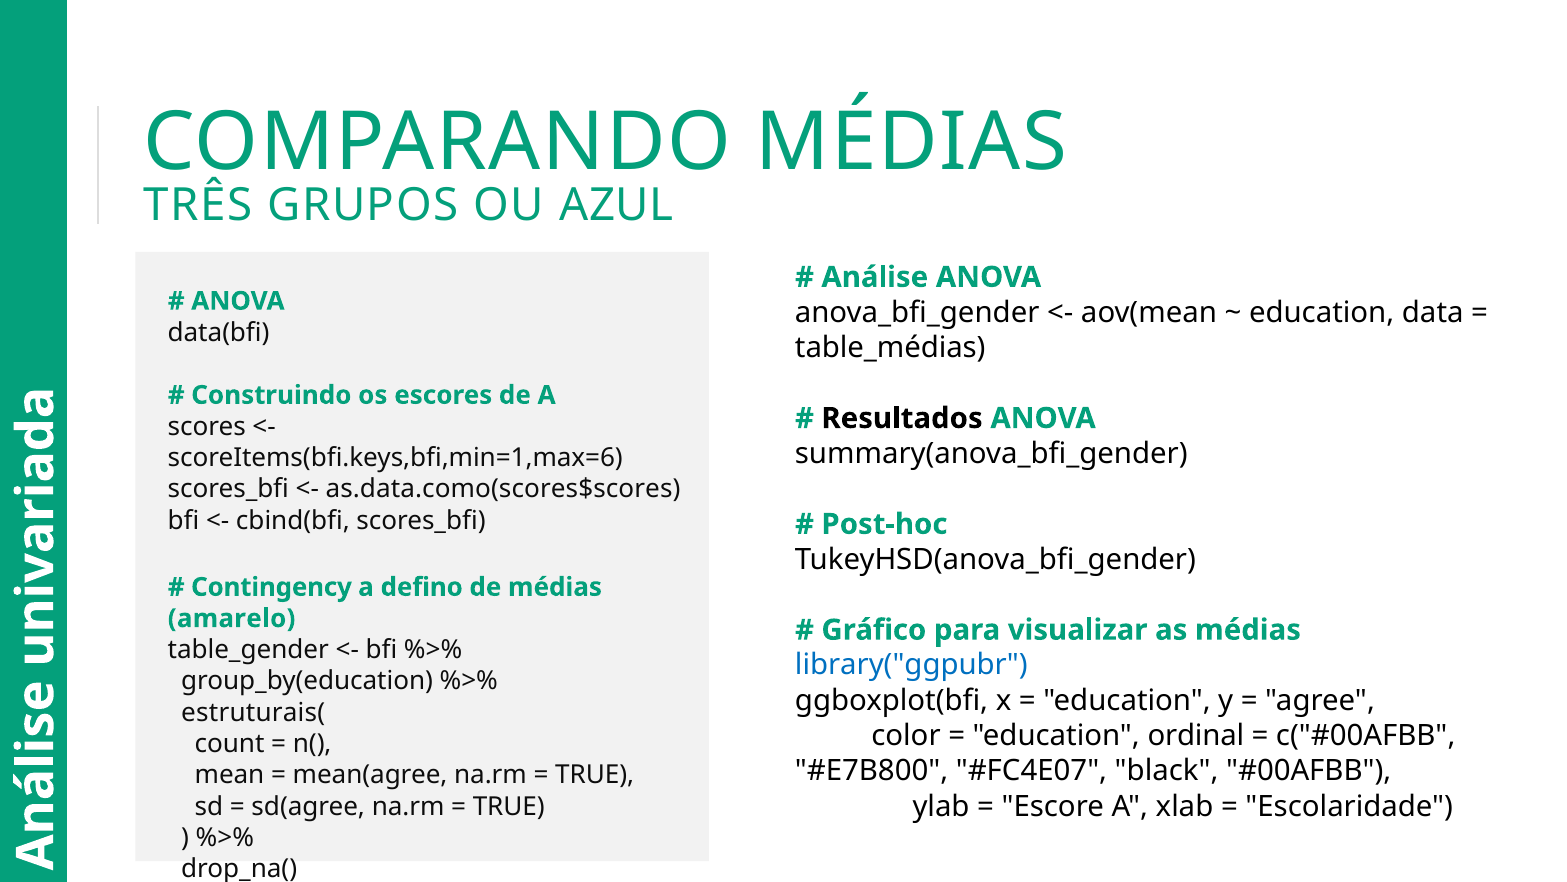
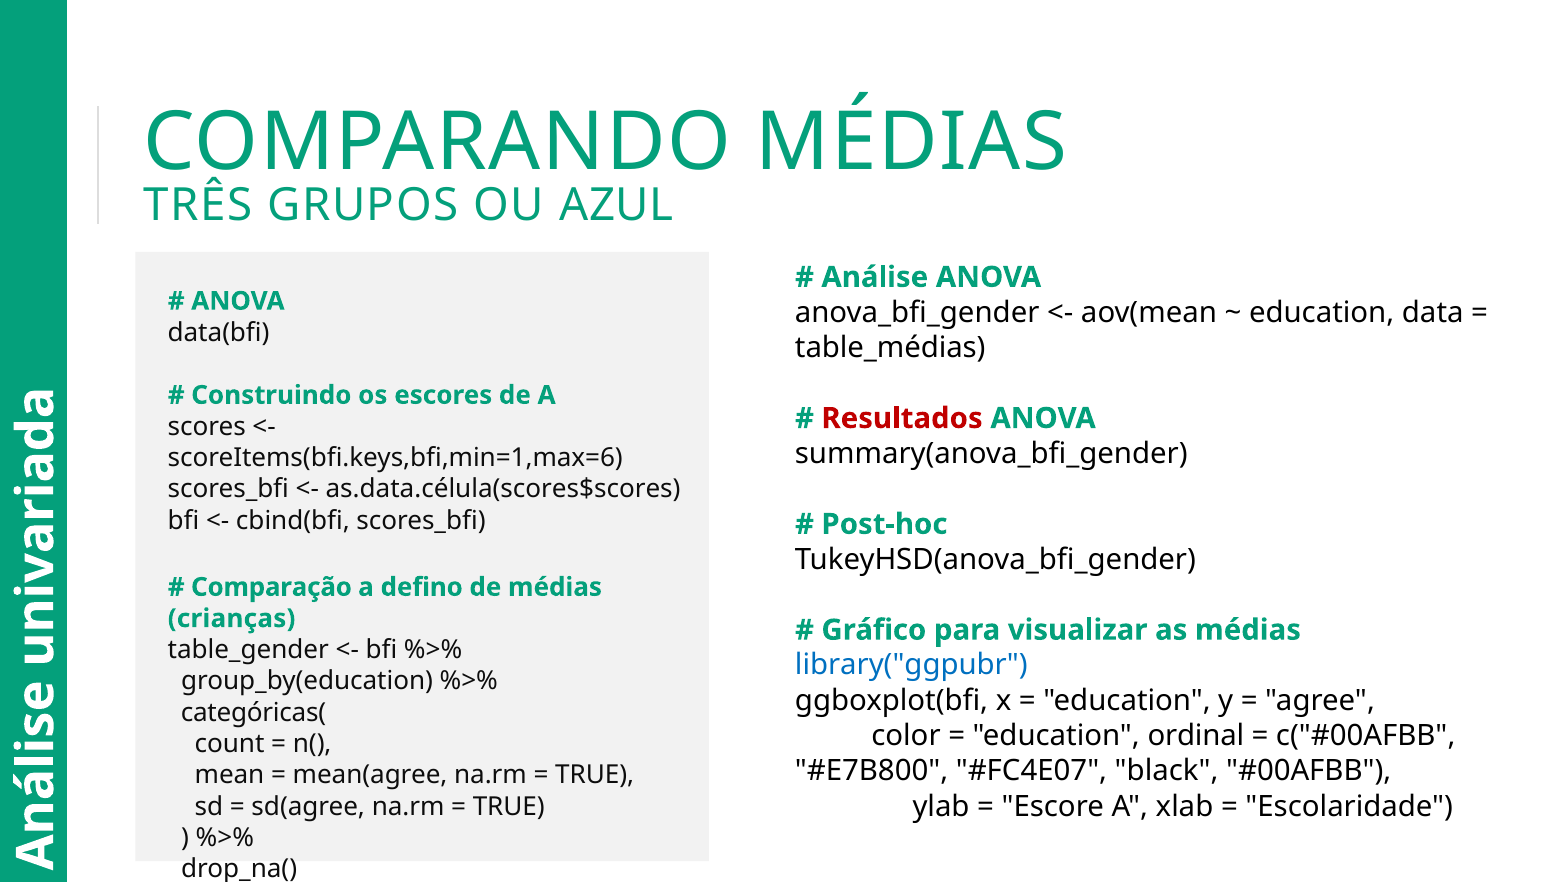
Resultados colour: black -> red (902, 418)
as.data.como(scores$scores: as.data.como(scores$scores -> as.data.célula(scores$scores (503, 489)
Contingency: Contingency -> Comparação (271, 587)
amarelo: amarelo -> crianças (232, 618)
estruturais(: estruturais( -> categóricas( (253, 712)
